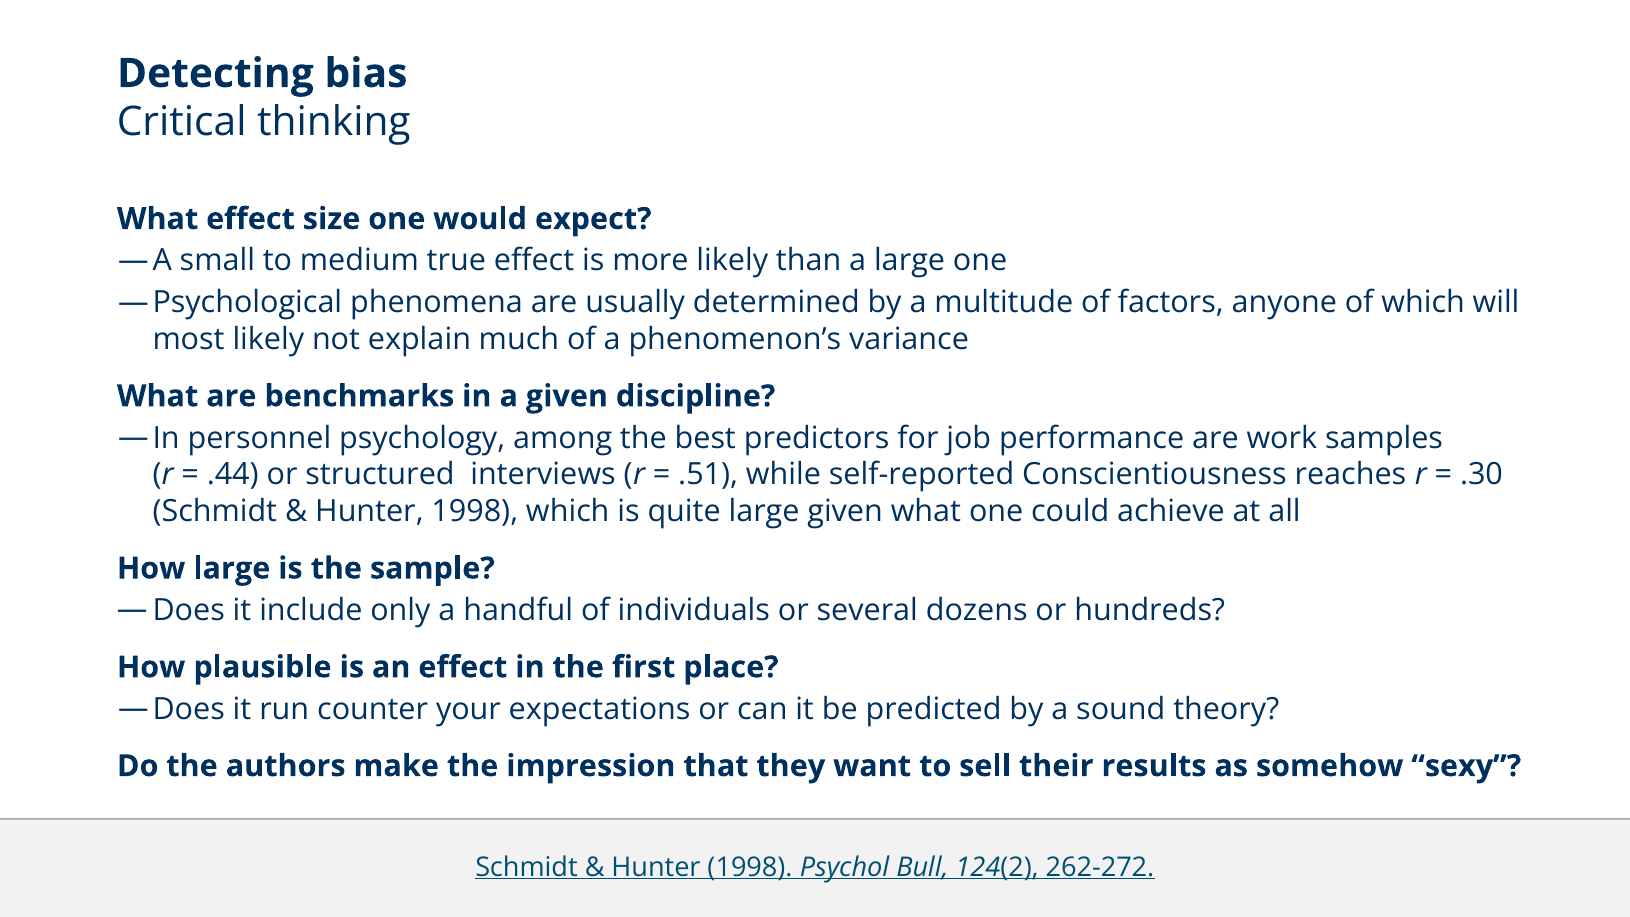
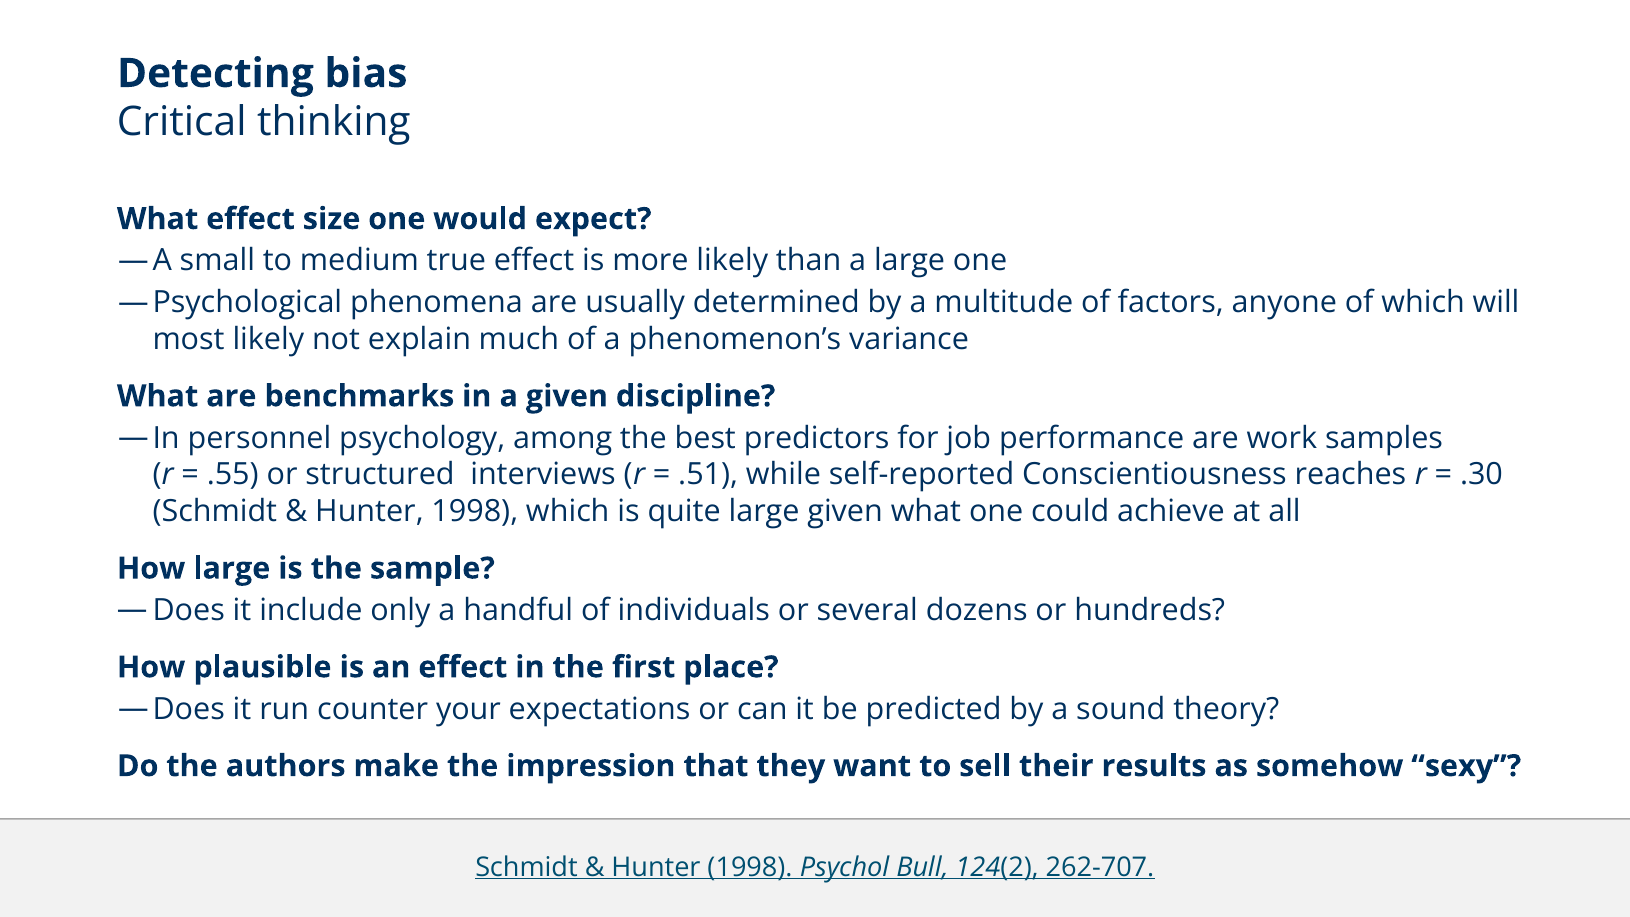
.44: .44 -> .55 (233, 475)
262-272: 262-272 -> 262-707 (1100, 868)
